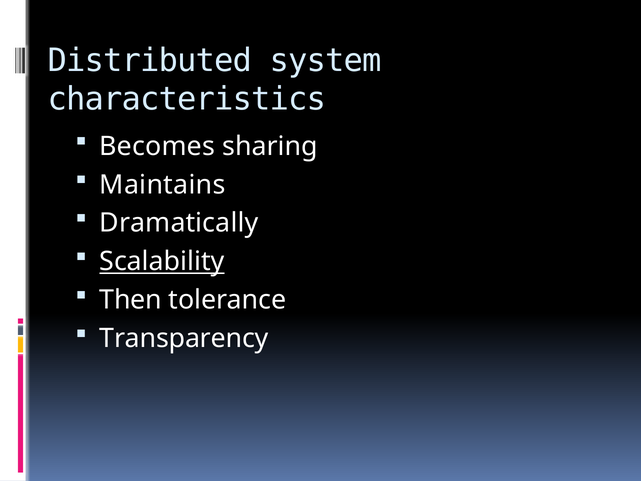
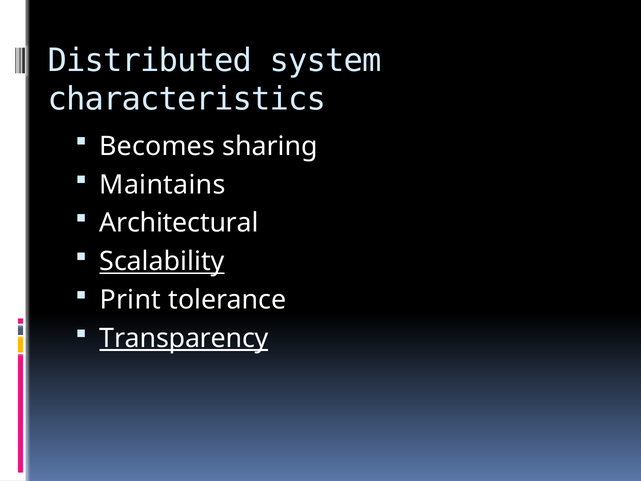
Dramatically: Dramatically -> Architectural (179, 223)
Then: Then -> Print (130, 300)
Transparency underline: none -> present (184, 338)
